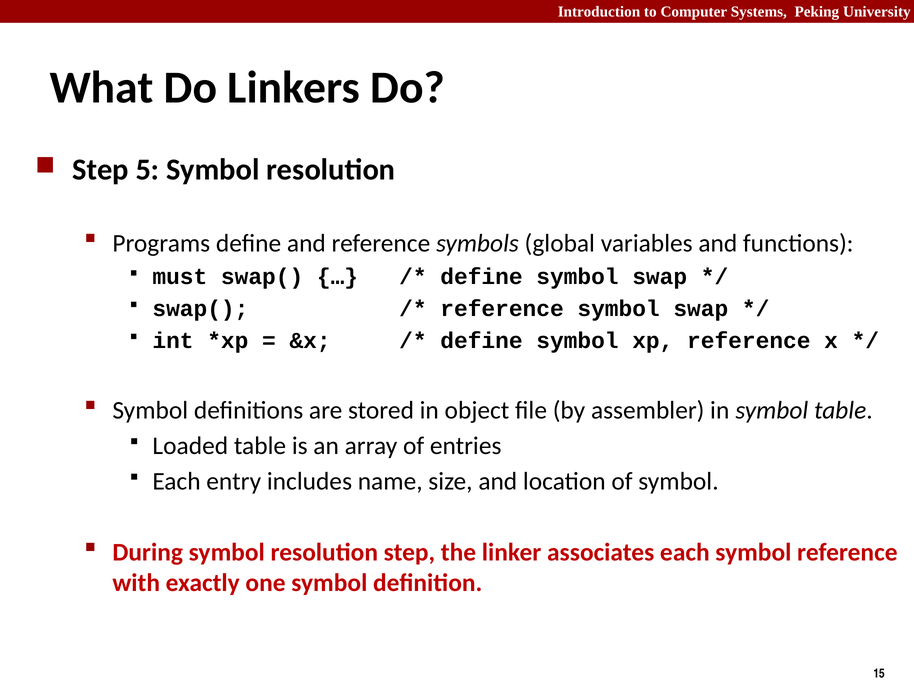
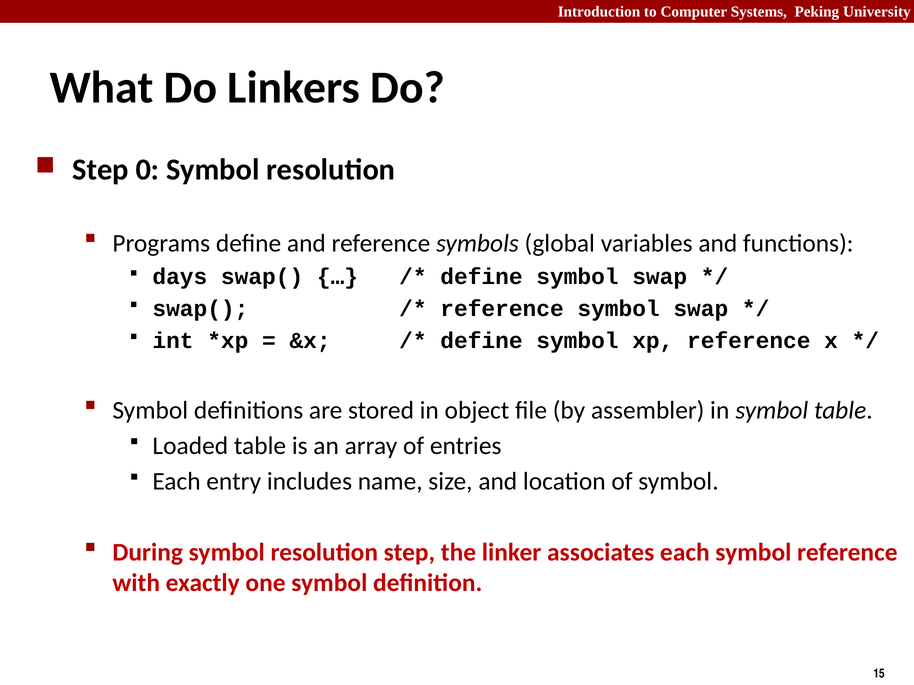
5: 5 -> 0 (147, 170)
must: must -> days (180, 277)
